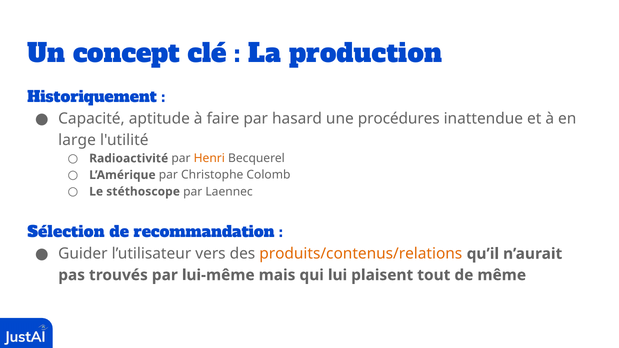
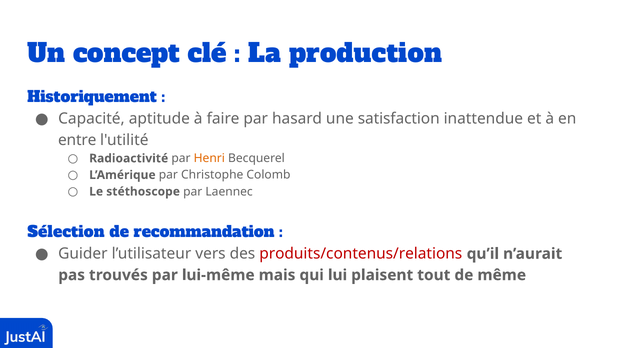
procédures: procédures -> satisfaction (399, 119)
large: large -> entre (77, 140)
produits/contenus/relations colour: orange -> red (361, 254)
